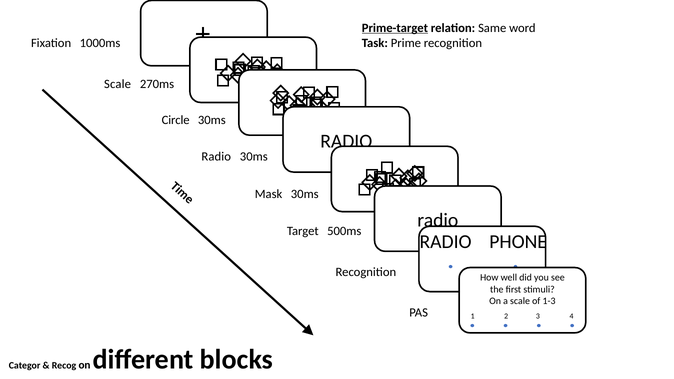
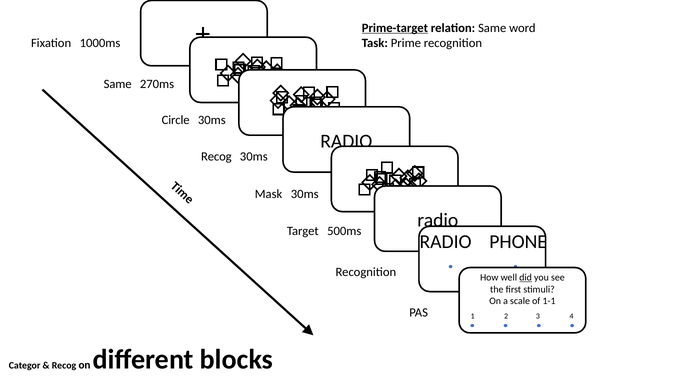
Scale: Scale -> Same (118, 84)
Radio: Radio -> Recog (216, 156)
did underline: none -> present (526, 278)
1-3: 1-3 -> 1-1 (549, 301)
